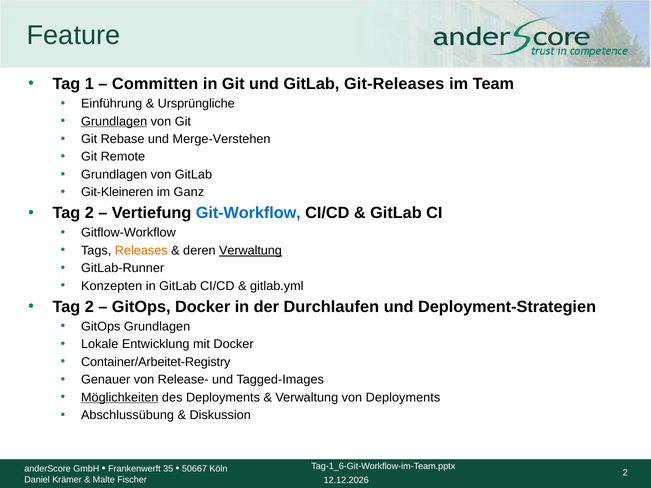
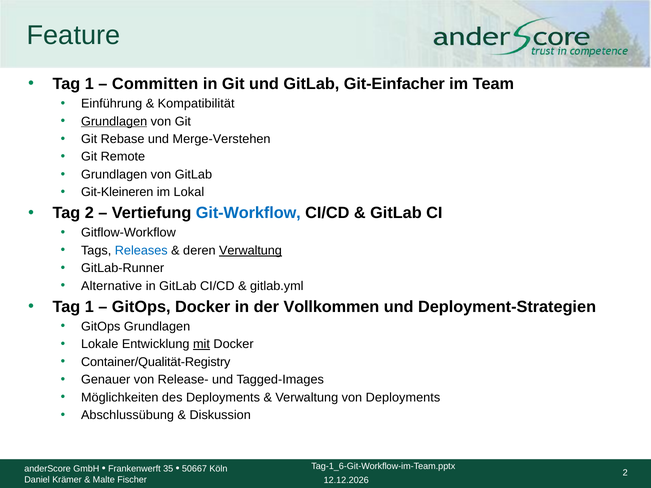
Git-Releases: Git-Releases -> Git-Einfacher (394, 84)
Ursprüngliche: Ursprüngliche -> Kompatibilität (196, 104)
Ganz: Ganz -> Lokal (189, 192)
Releases colour: orange -> blue (141, 251)
Konzepten: Konzepten -> Alternative (112, 286)
2: 2 -> 1 (89, 307)
Durchlaufen: Durchlaufen -> Vollkommen (331, 307)
mit underline: none -> present (201, 344)
Container/Arbeitet-Registry: Container/Arbeitet-Registry -> Container/Qualität-Registry (156, 362)
Möglichkeiten underline: present -> none (120, 398)
